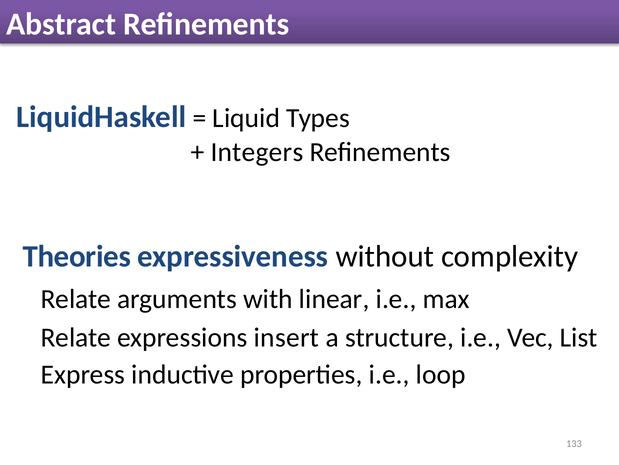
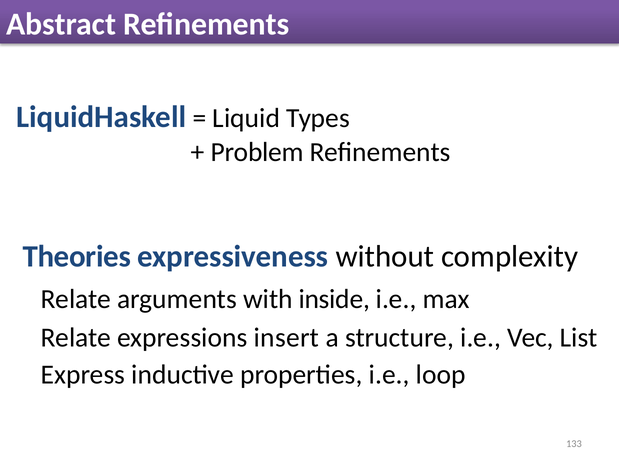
Integers: Integers -> Problem (257, 152)
linear: linear -> inside (334, 299)
